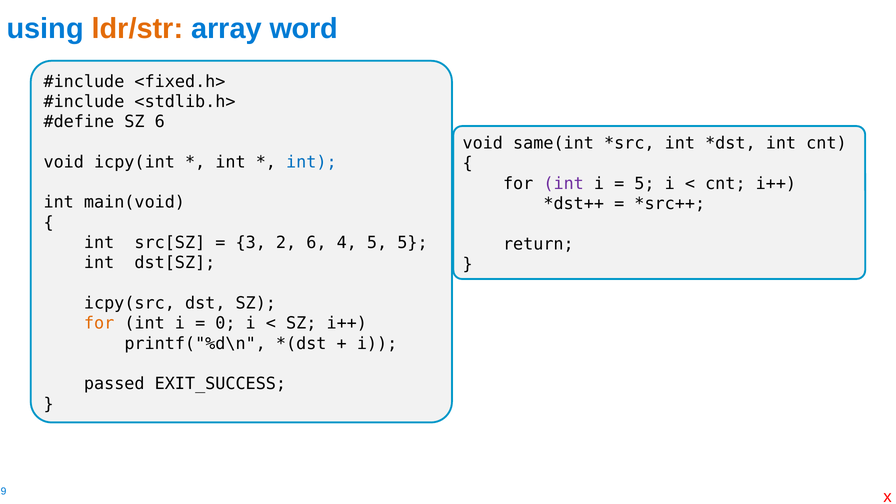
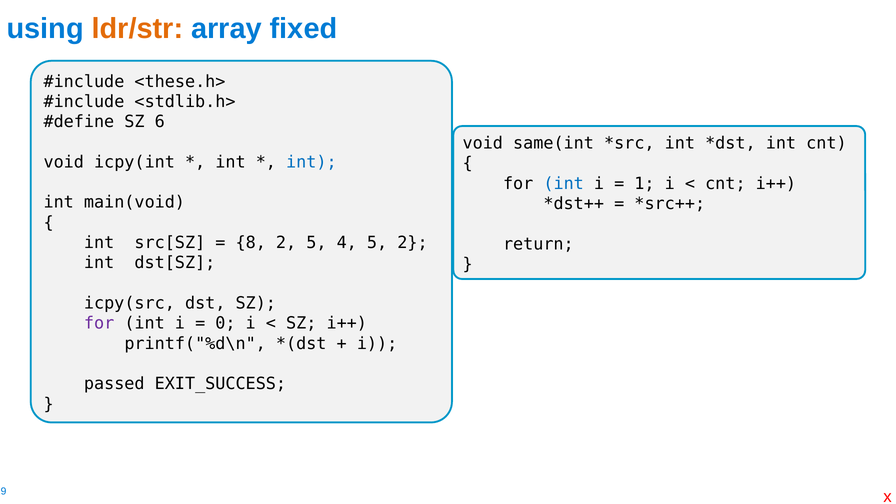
word: word -> fixed (304, 29)
<fixed.h>: <fixed.h> -> <these.h> (180, 81)
int colour: purple -> blue (564, 184)
5: 5 -> 1 (644, 184)
3: 3 -> 8 (251, 243)
2 6: 6 -> 5 (316, 243)
5 5: 5 -> 2 (412, 243)
for colour: orange -> purple (99, 323)
